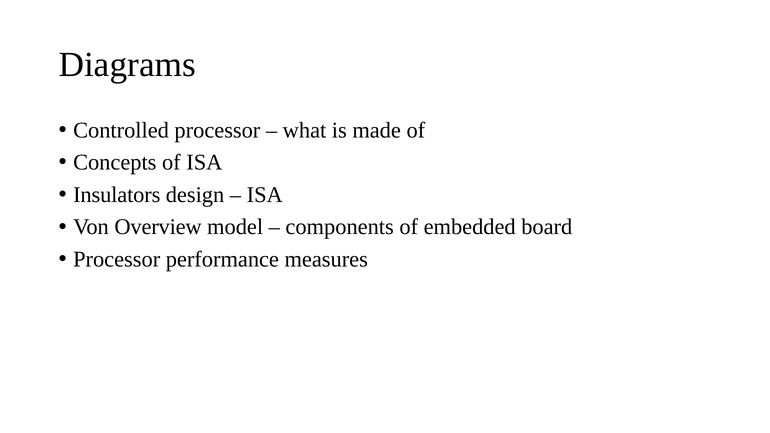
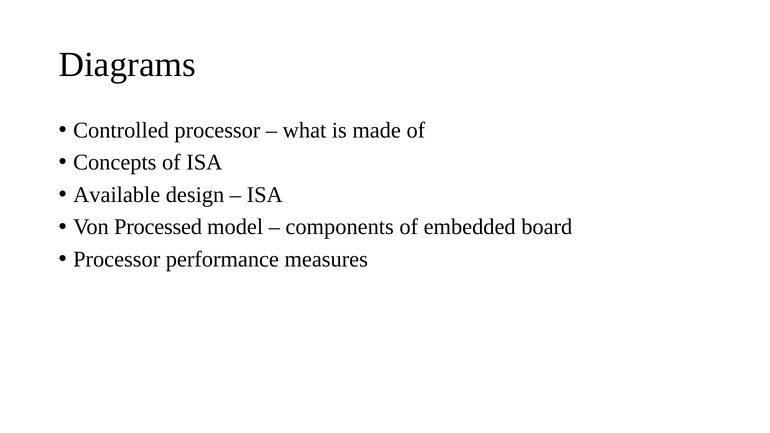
Insulators: Insulators -> Available (117, 195)
Overview: Overview -> Processed (158, 227)
